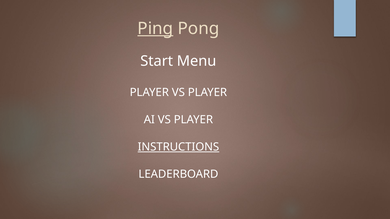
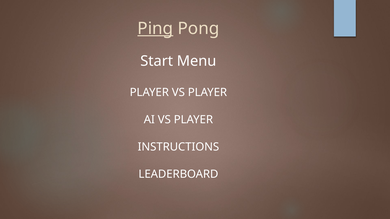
INSTRUCTIONS underline: present -> none (178, 147)
